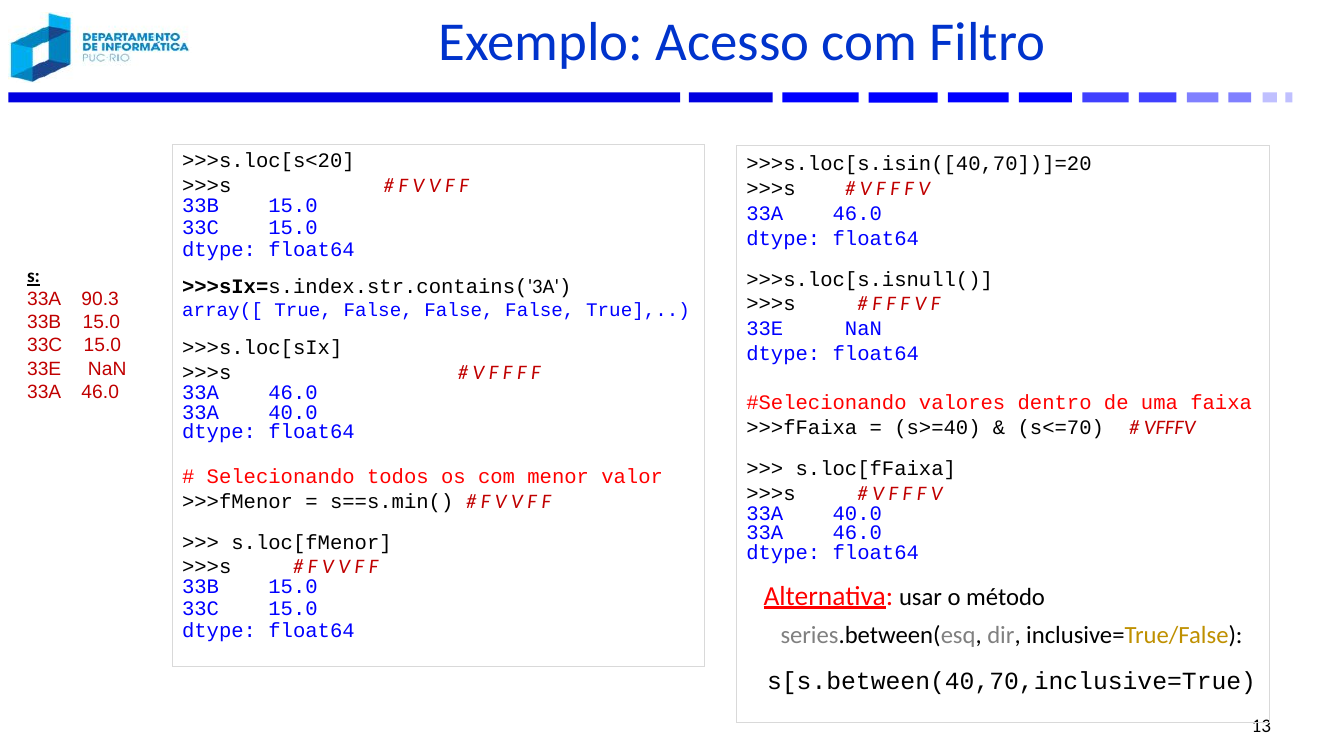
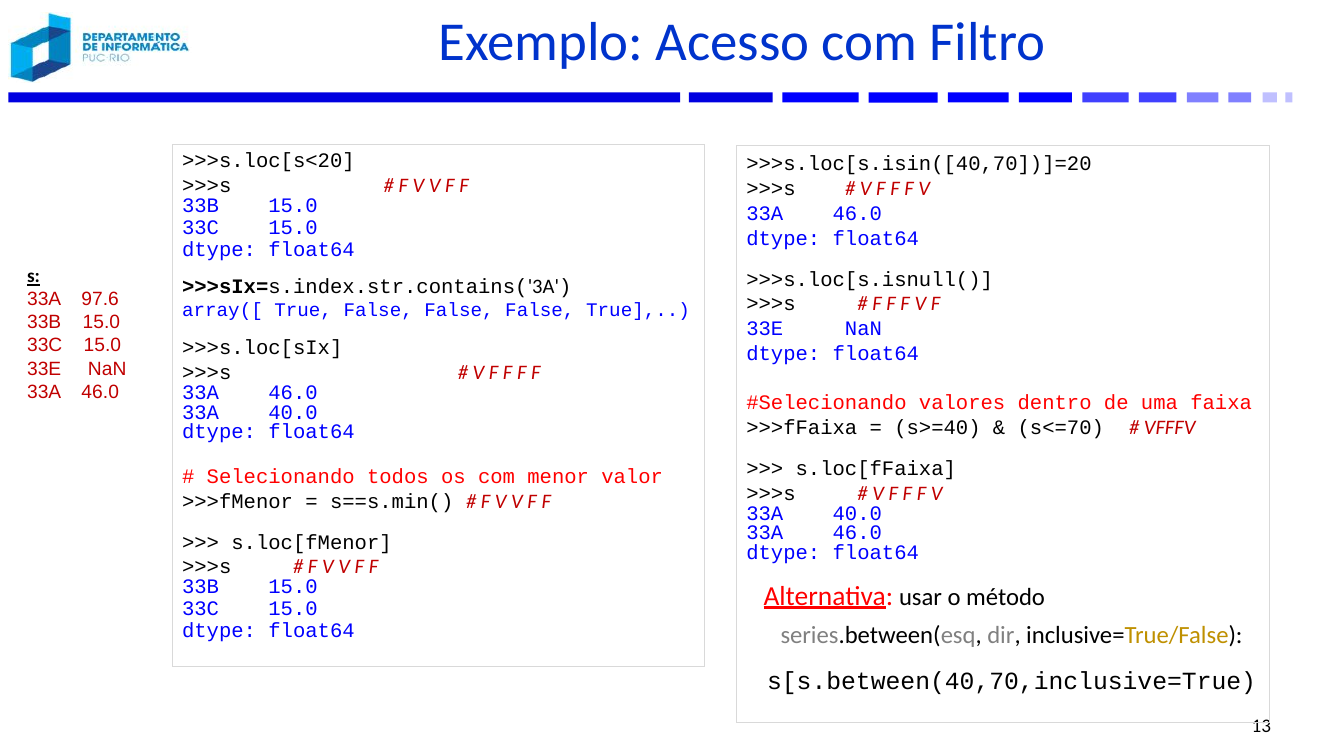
90.3: 90.3 -> 97.6 (100, 299)
